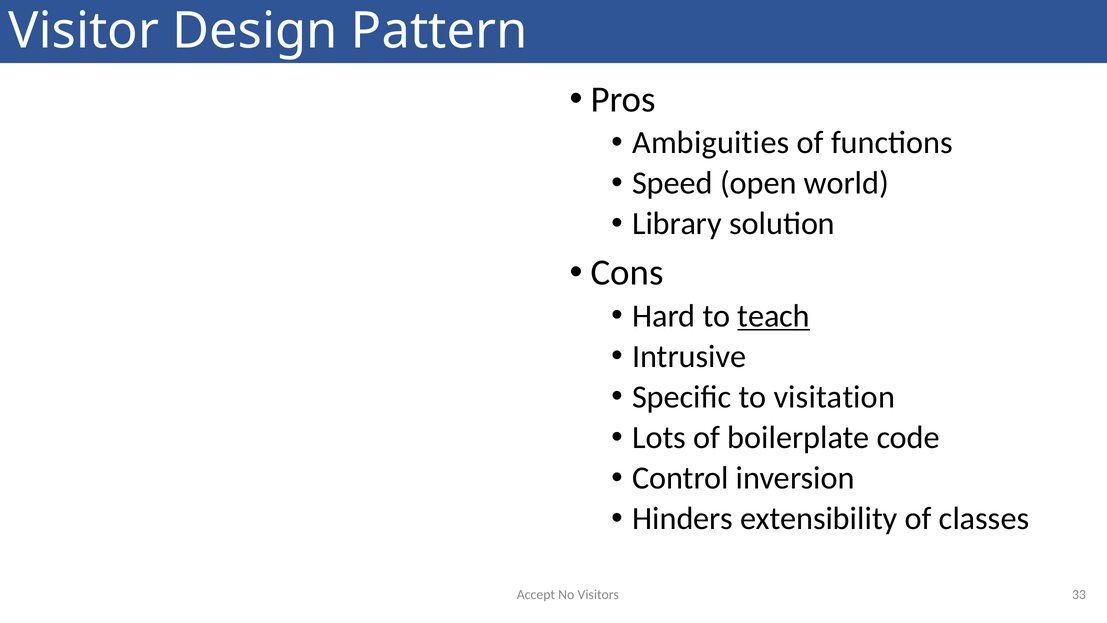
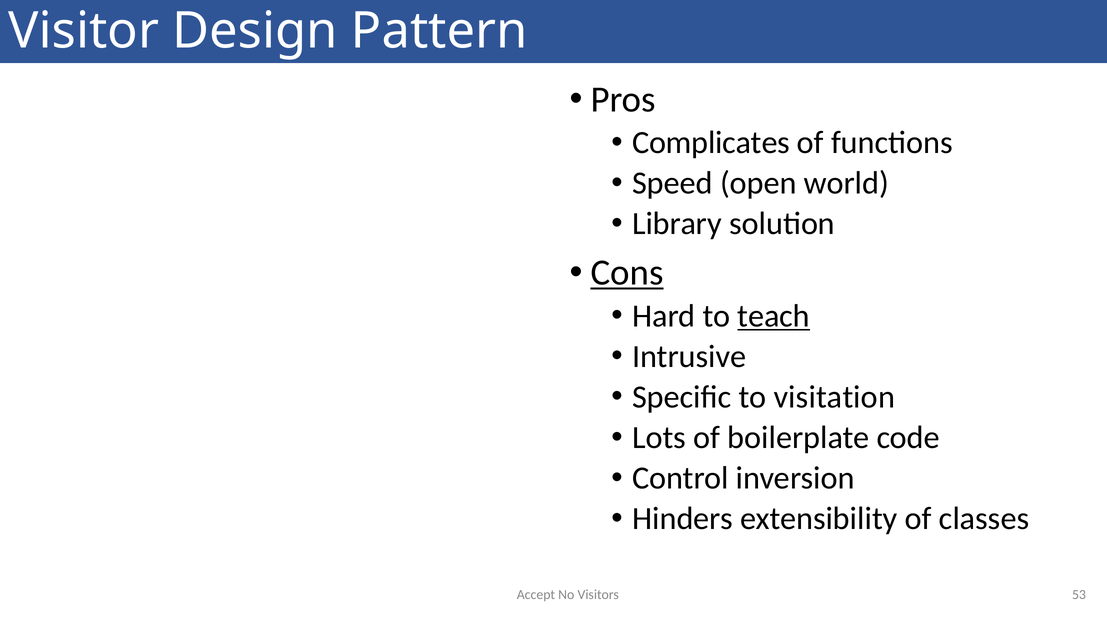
Ambiguities: Ambiguities -> Complicates (711, 143)
Cons underline: none -> present (627, 273)
33: 33 -> 53 (1079, 595)
